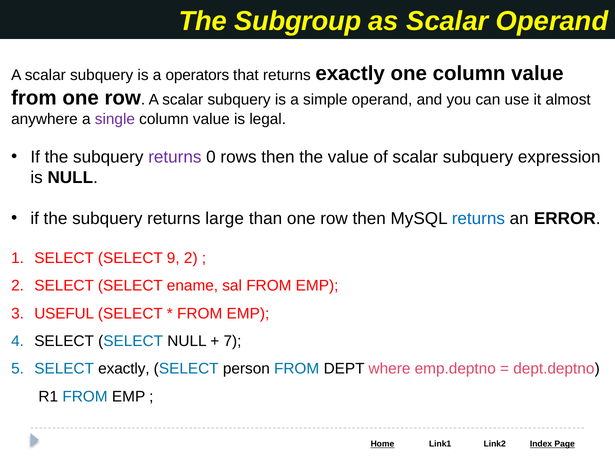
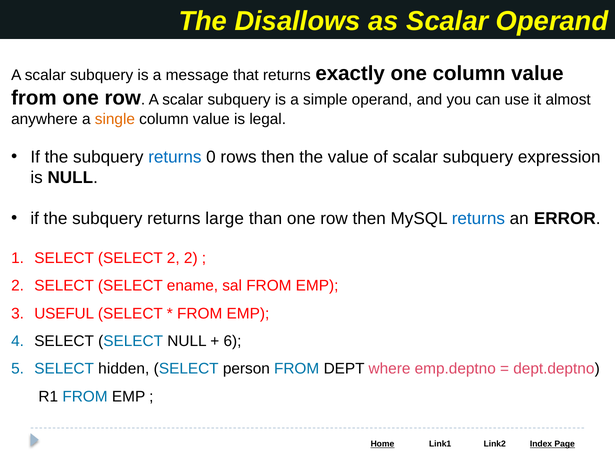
Subgroup: Subgroup -> Disallows (298, 21)
operators: operators -> message (197, 75)
single colour: purple -> orange (115, 119)
returns colour: purple -> blue (175, 157)
SELECT 9: 9 -> 2 (173, 258)
7: 7 -> 6 (232, 341)
SELECT exactly: exactly -> hidden (124, 368)
